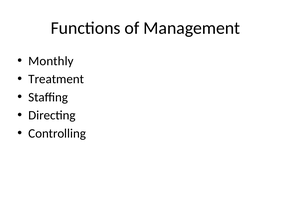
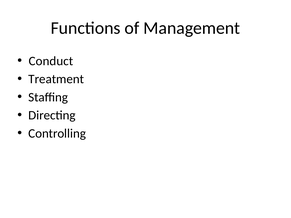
Monthly: Monthly -> Conduct (51, 61)
